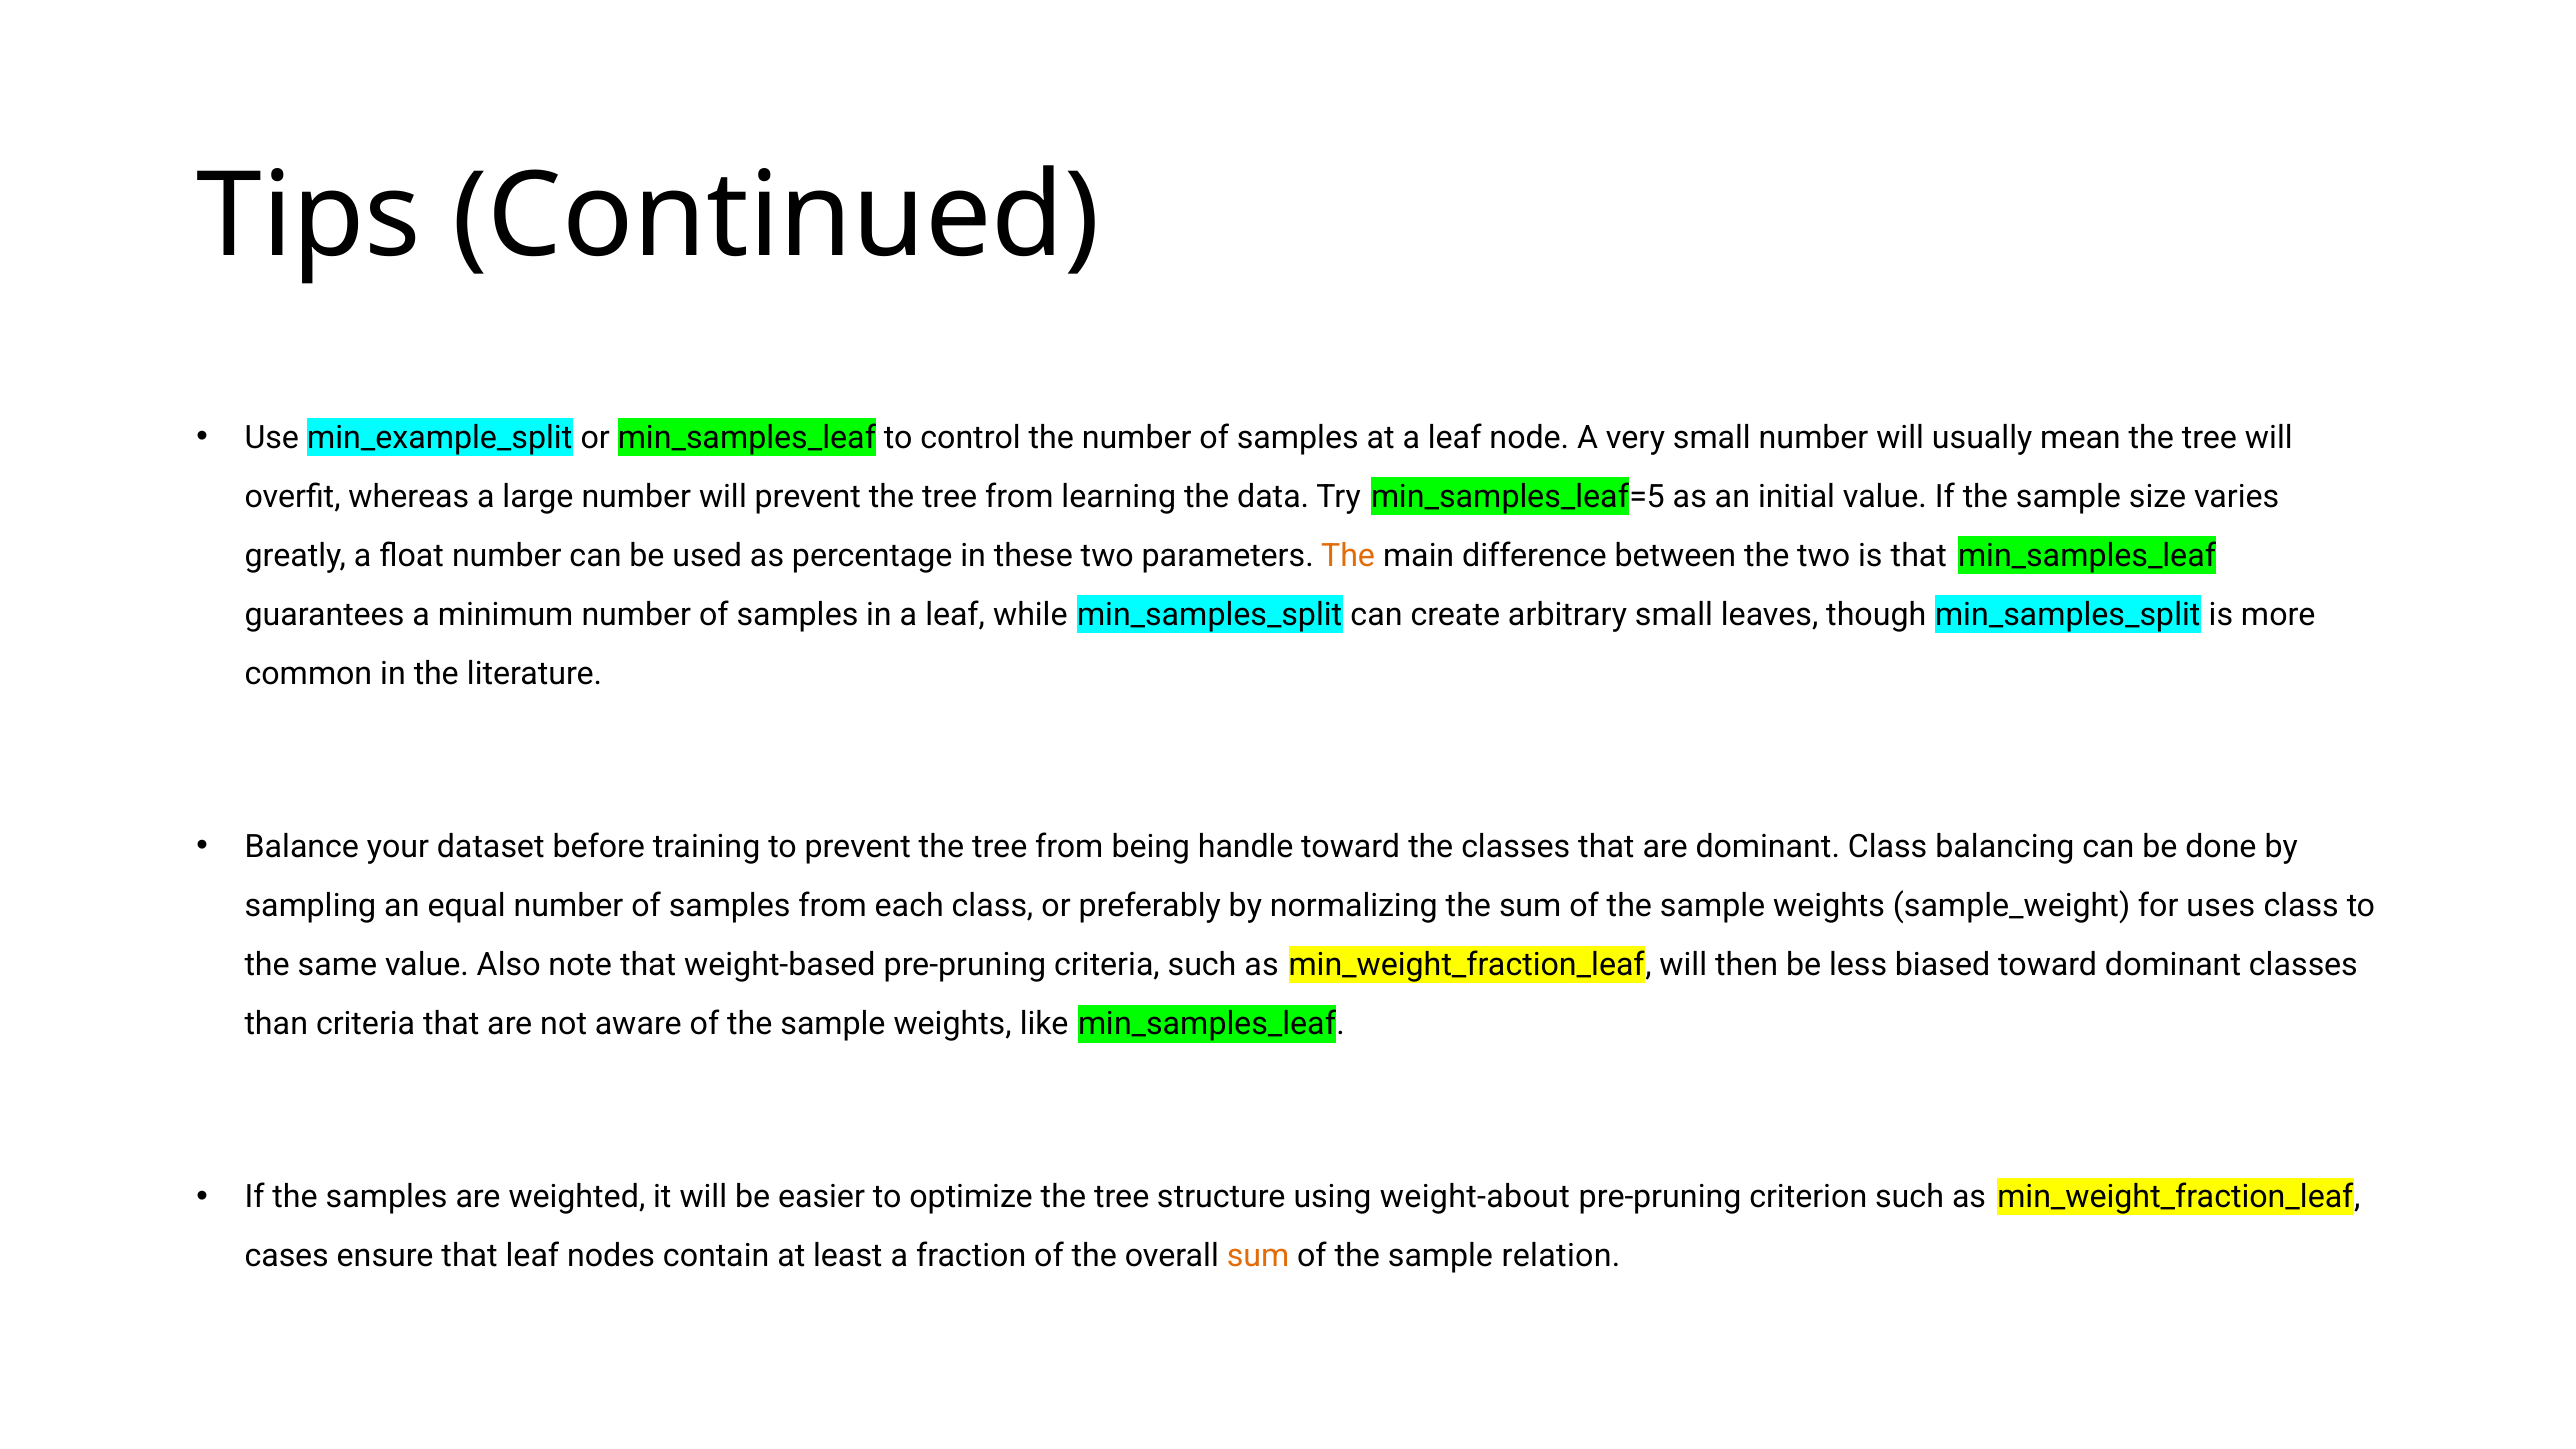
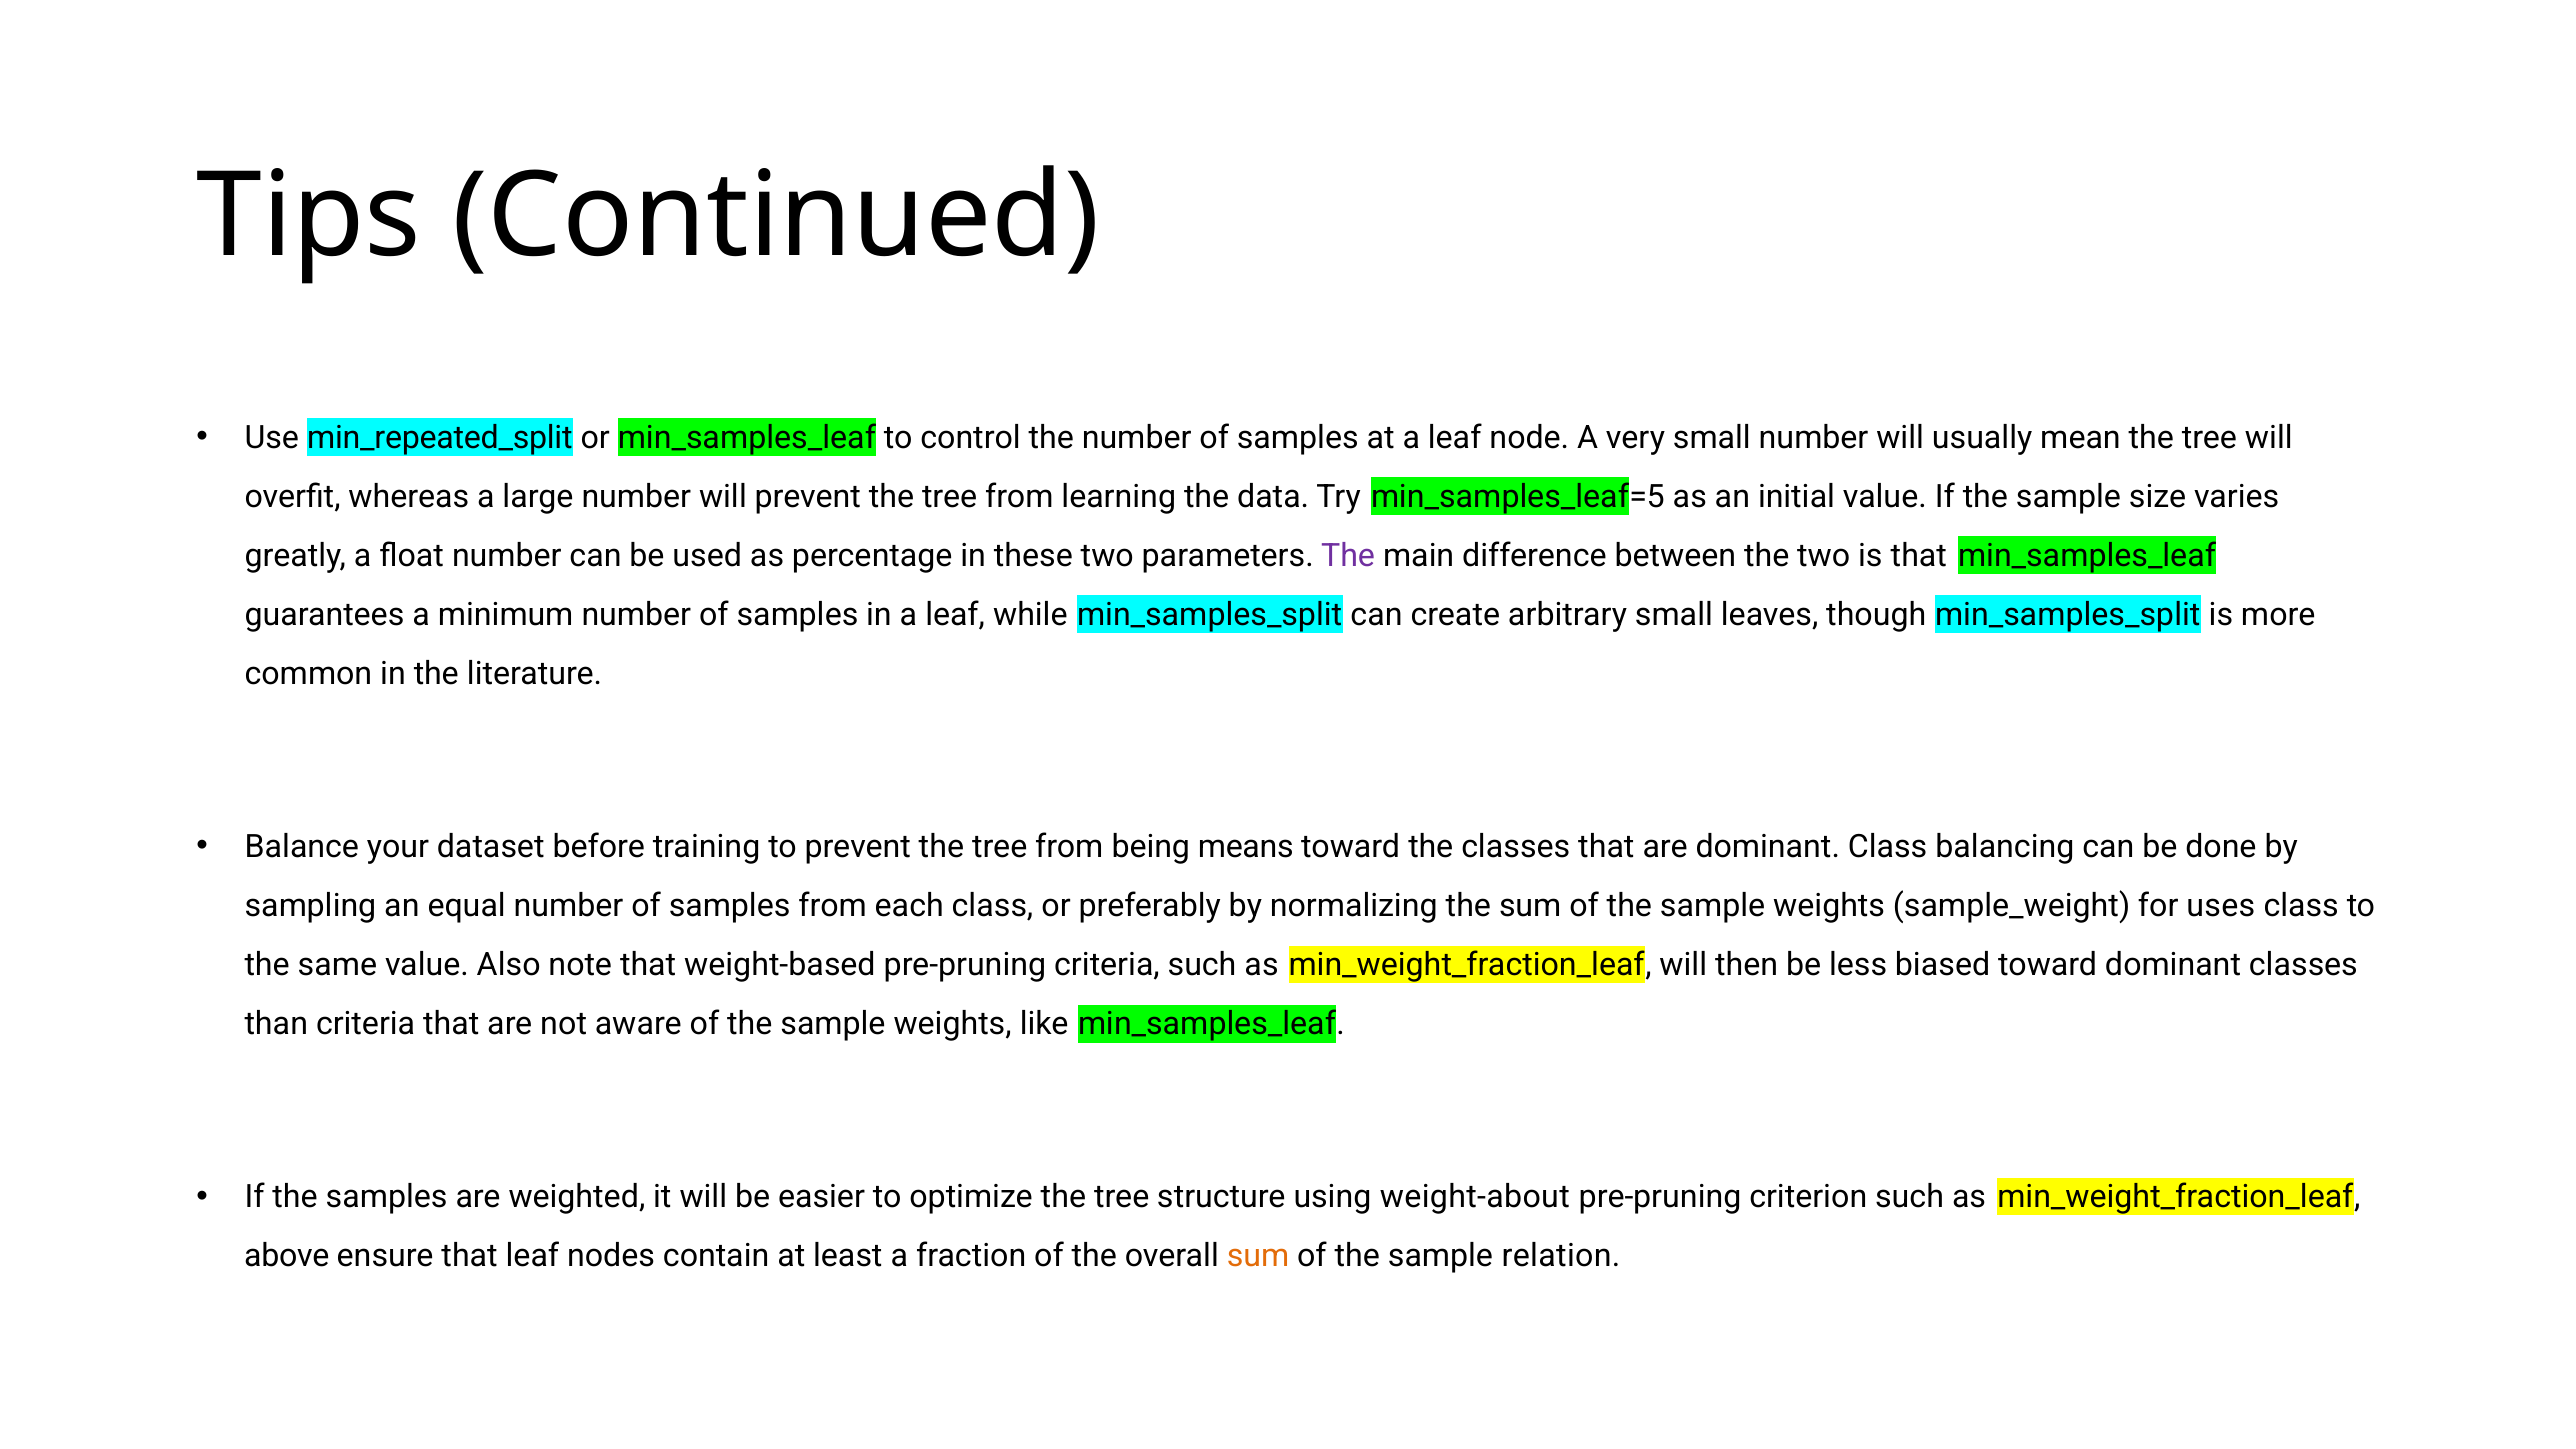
min_example_split: min_example_split -> min_repeated_split (440, 437)
The colour: orange -> purple (1348, 556)
handle: handle -> means (1246, 847)
cases: cases -> above (287, 1256)
